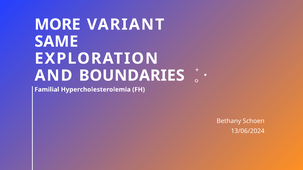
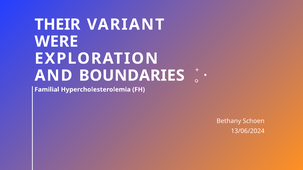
MORE: MORE -> THEIR (57, 25)
SAME: SAME -> WERE (56, 42)
